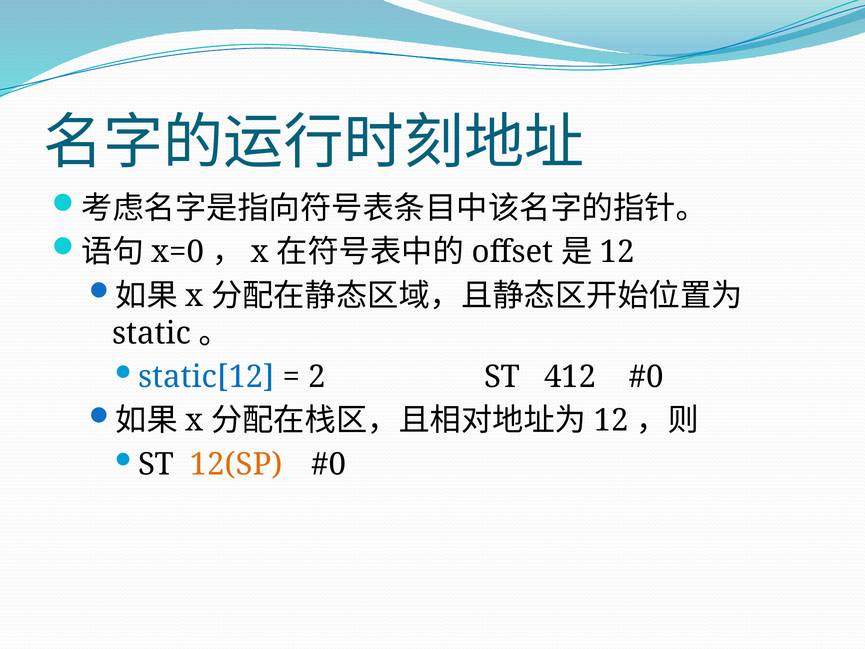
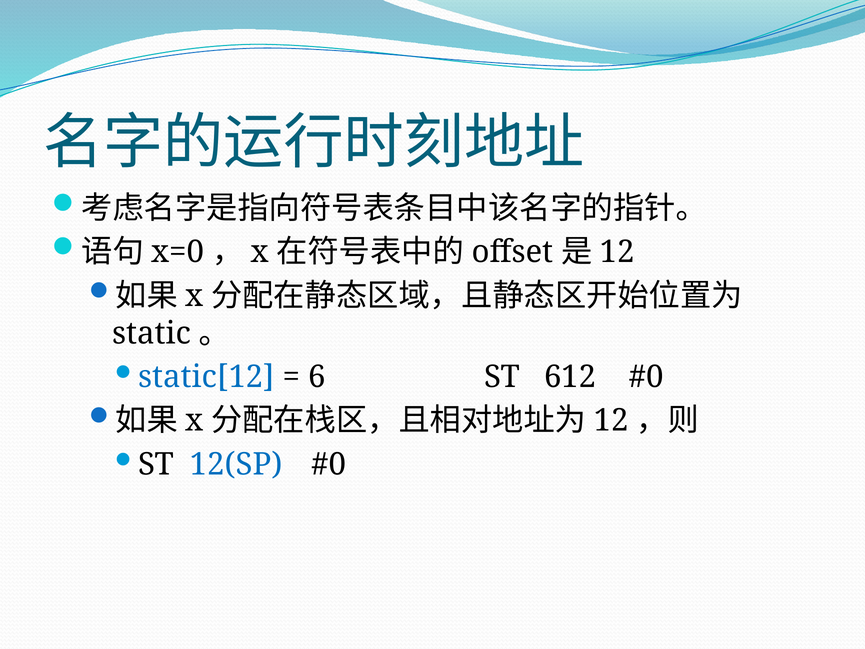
2: 2 -> 6 (317, 377)
412: 412 -> 612 (570, 377)
12(SP colour: orange -> blue (236, 464)
